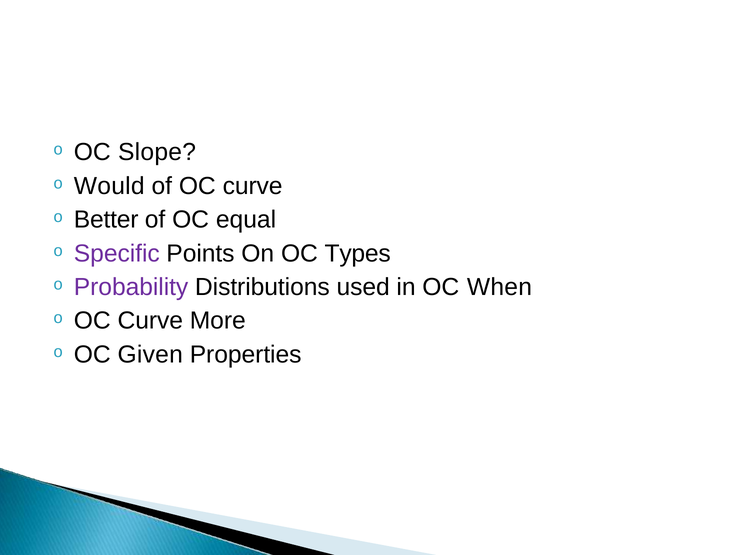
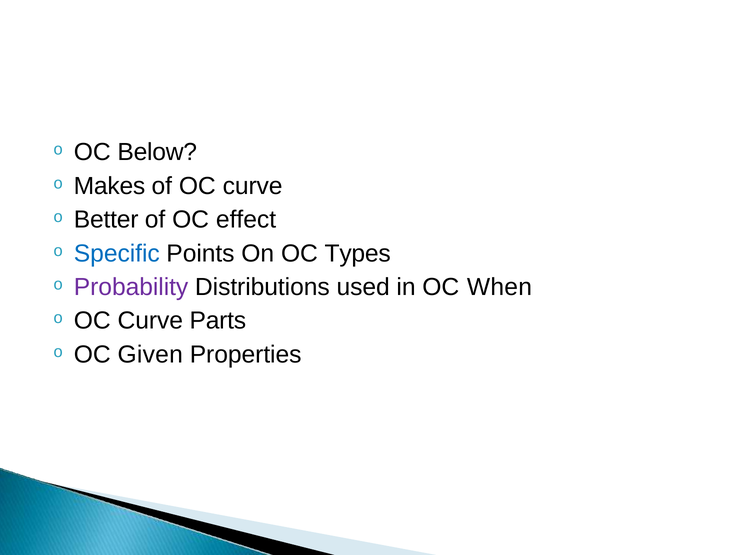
Slope: Slope -> Below (157, 152)
Would: Would -> Makes (109, 186)
equal: equal -> effect (246, 219)
Specific colour: purple -> blue (117, 253)
More: More -> Parts (218, 320)
